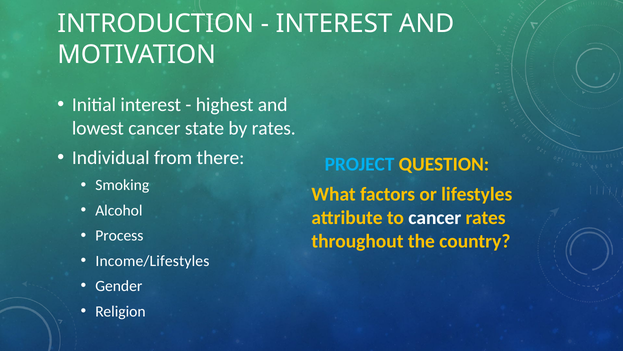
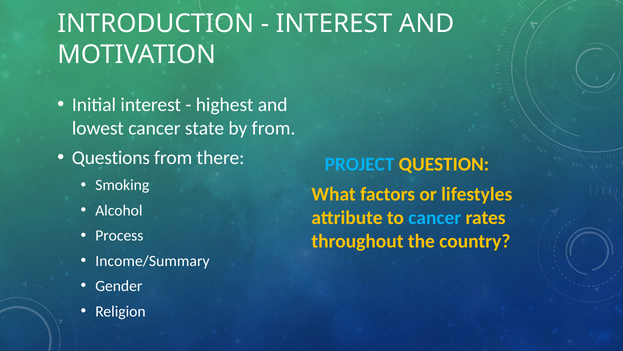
by rates: rates -> from (274, 128)
Individual: Individual -> Questions (111, 158)
cancer colour: white -> light blue (435, 217)
Income/Lifestyles: Income/Lifestyles -> Income/Summary (152, 261)
